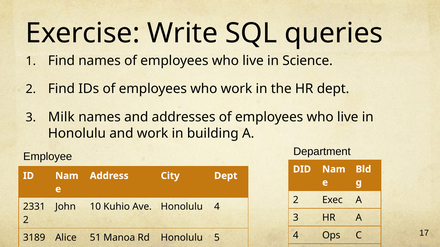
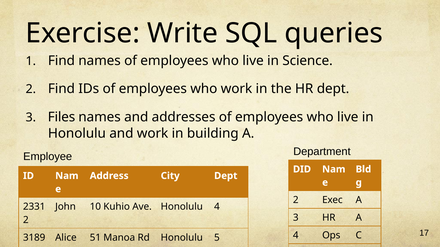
Milk: Milk -> Files (61, 117)
